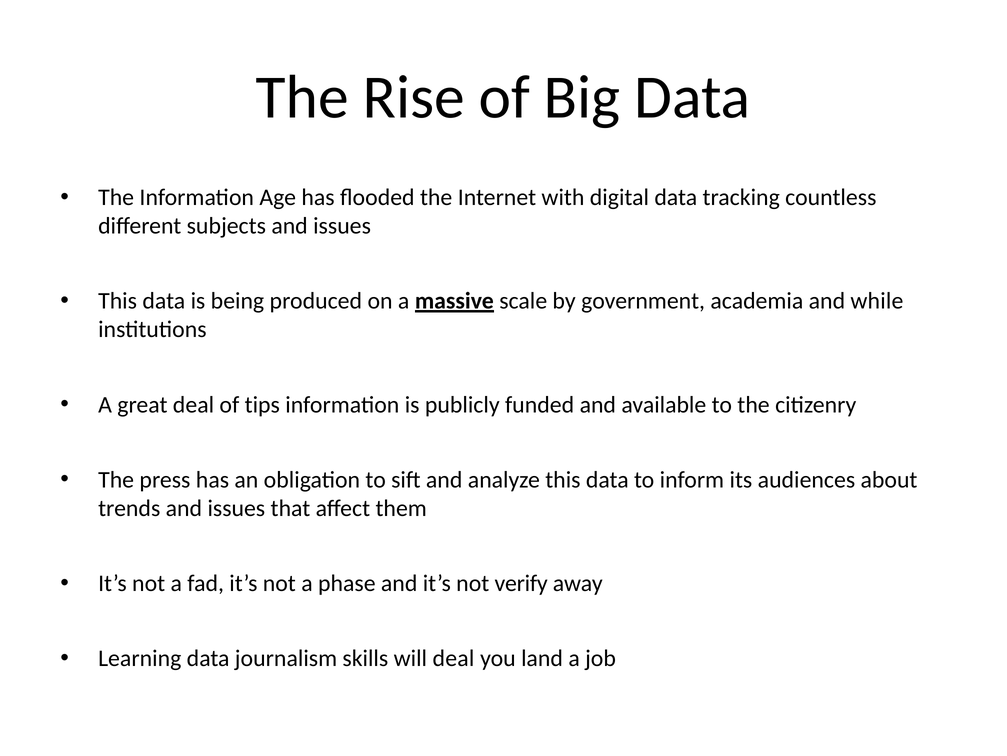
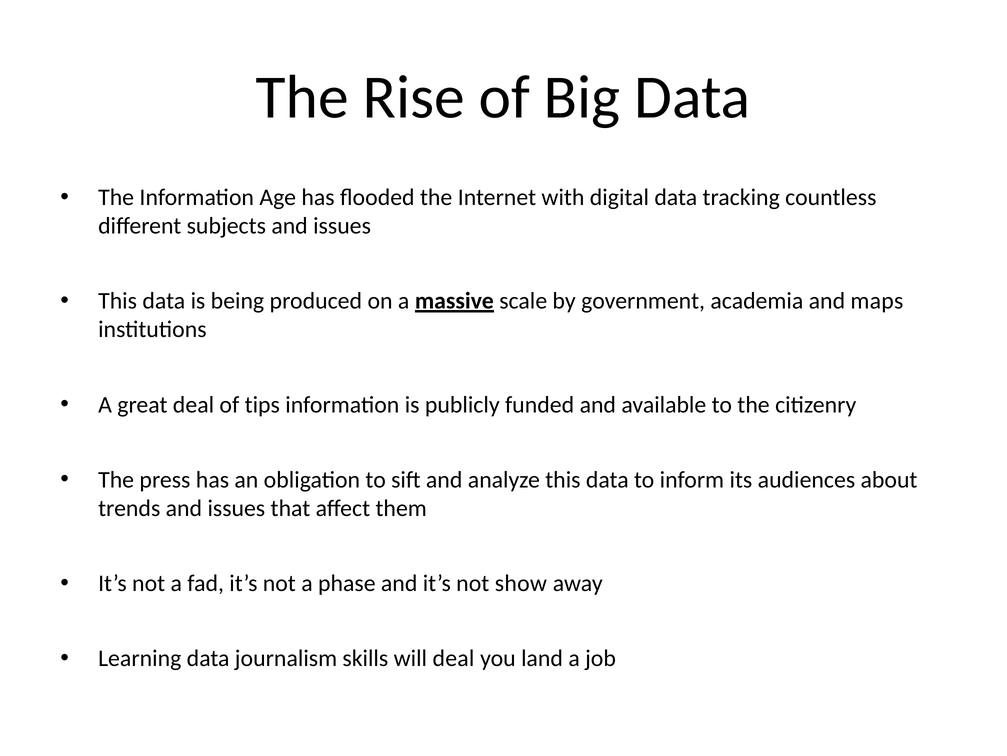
while: while -> maps (877, 301)
verify: verify -> show (521, 583)
